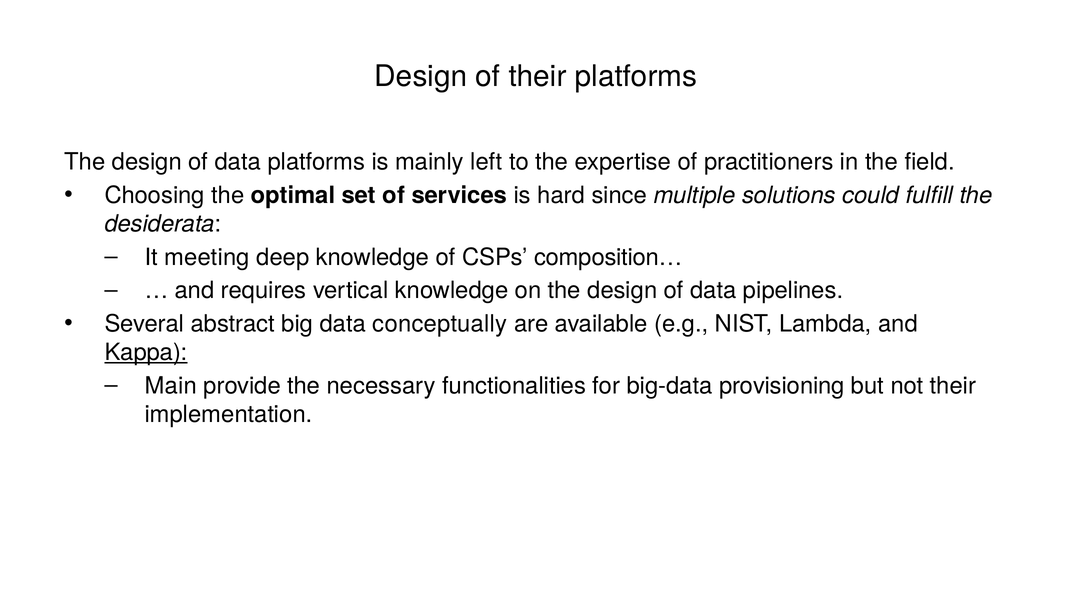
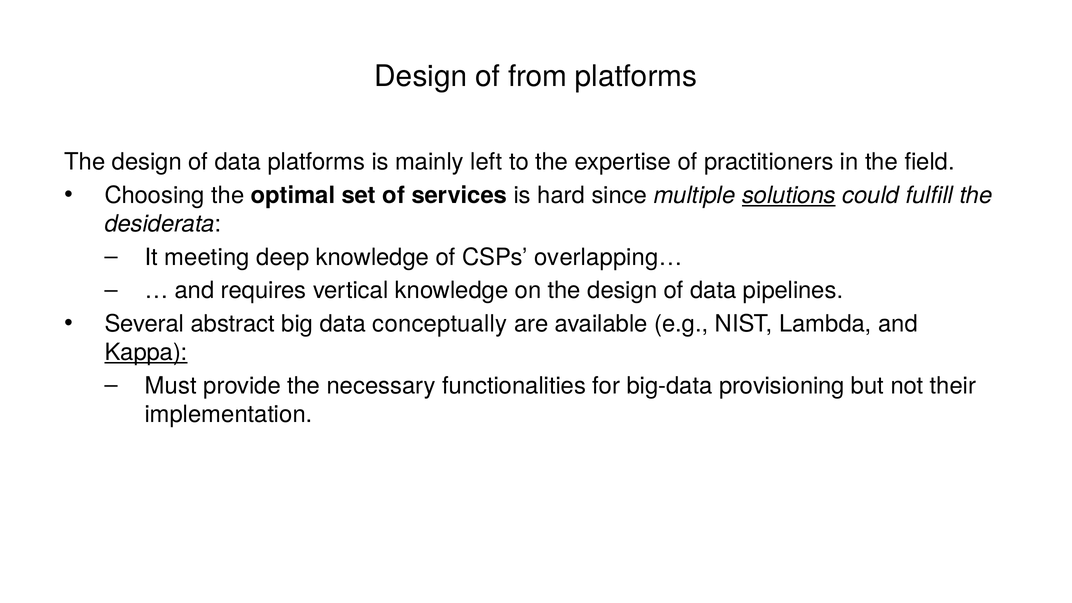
of their: their -> from (538, 76)
solutions underline: none -> present (789, 195)
composition…: composition… -> overlapping… (608, 257)
Main: Main -> Must (171, 386)
